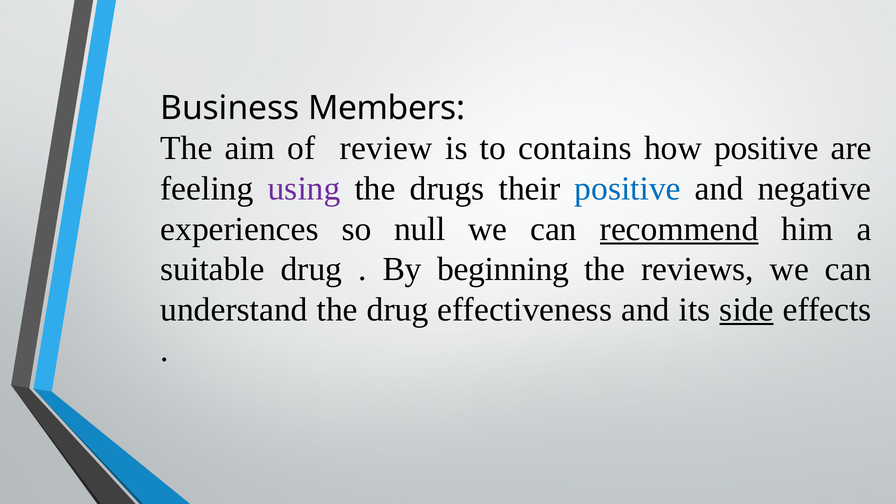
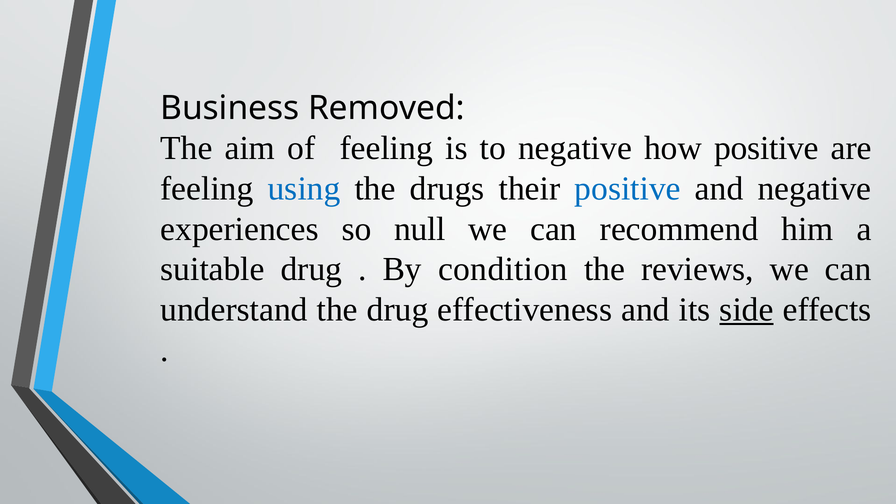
Members: Members -> Removed (386, 108)
of review: review -> feeling (386, 148)
to contains: contains -> negative (575, 148)
using colour: purple -> blue (304, 189)
recommend underline: present -> none (679, 229)
beginning: beginning -> condition (503, 269)
